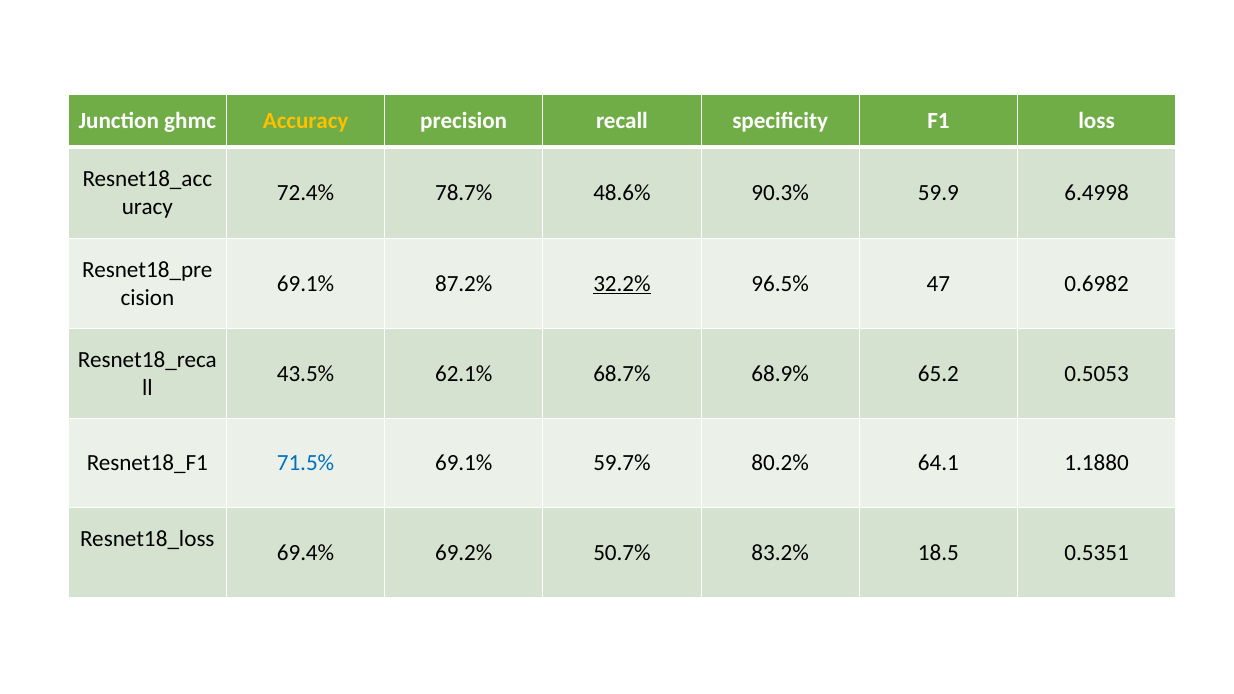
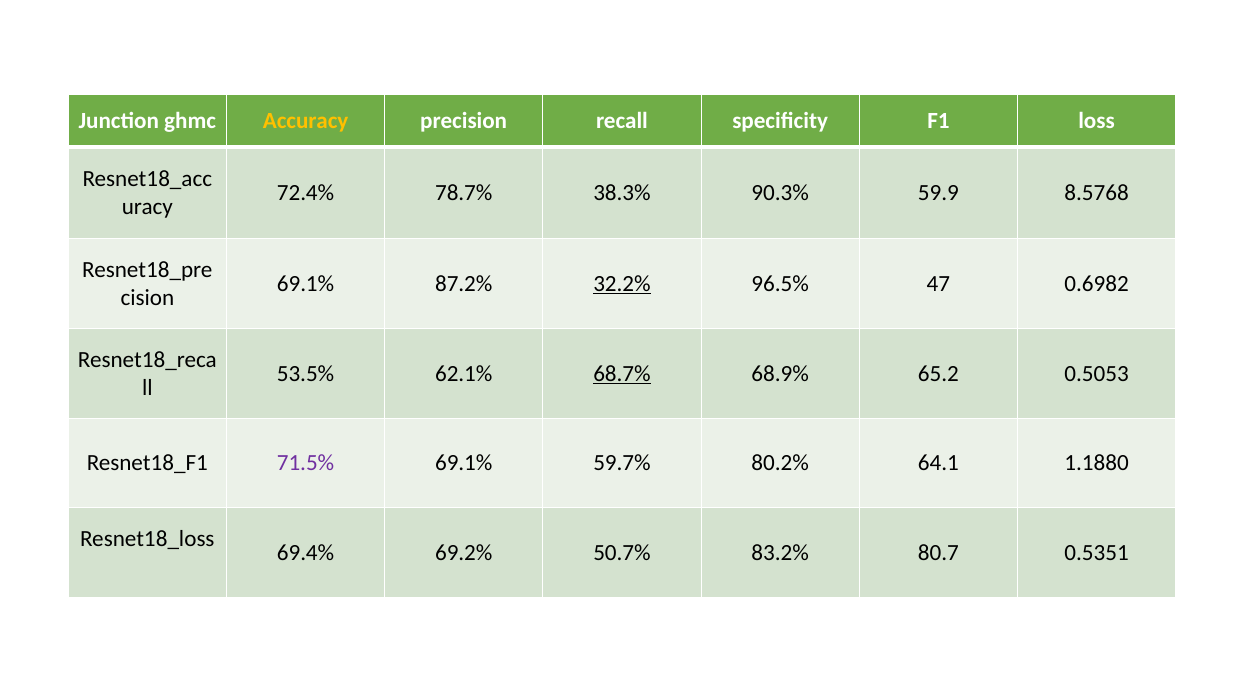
48.6%: 48.6% -> 38.3% (622, 193)
6.4998: 6.4998 -> 8.5768 (1097, 193)
43.5%: 43.5% -> 53.5% (306, 374)
68.7% underline: none -> present (622, 374)
71.5% colour: blue -> purple (306, 463)
18.5: 18.5 -> 80.7 (938, 553)
